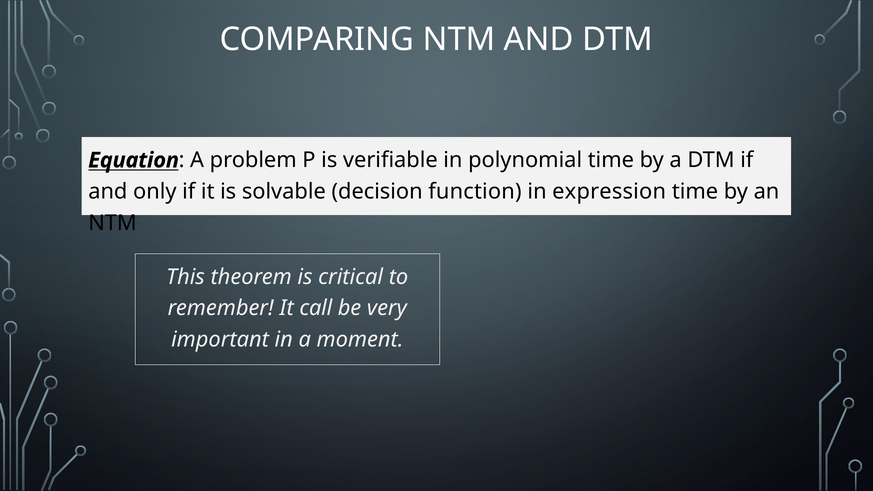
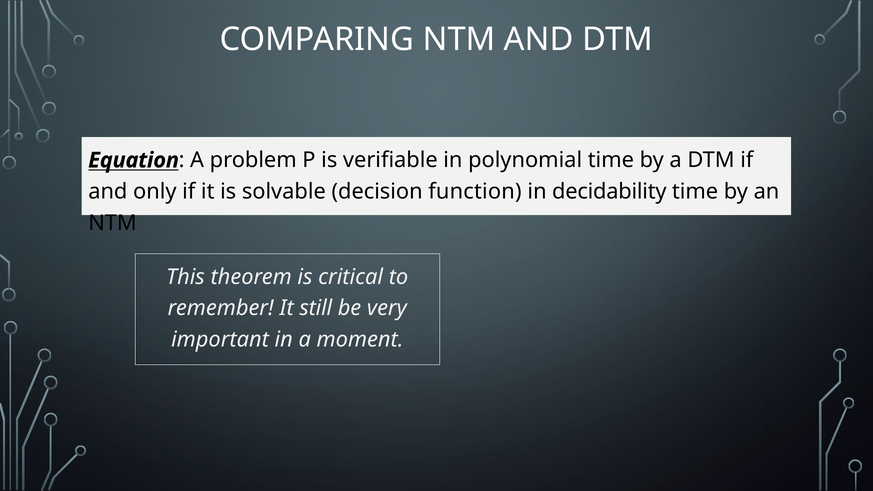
expression: expression -> decidability (609, 192)
call: call -> still (316, 308)
